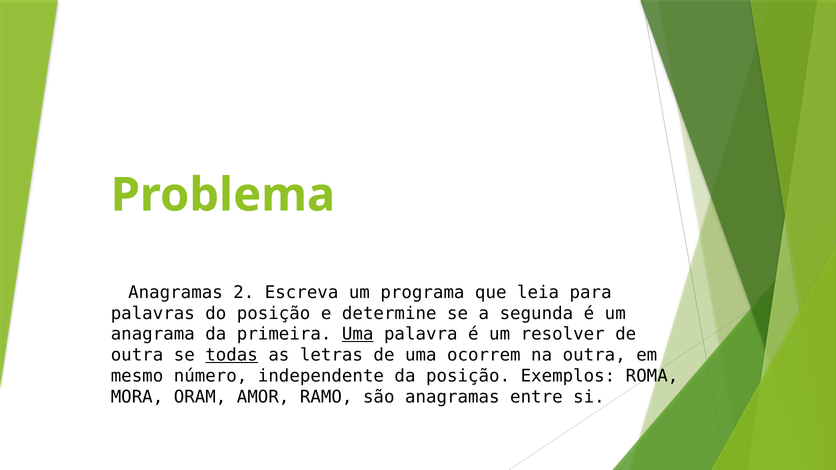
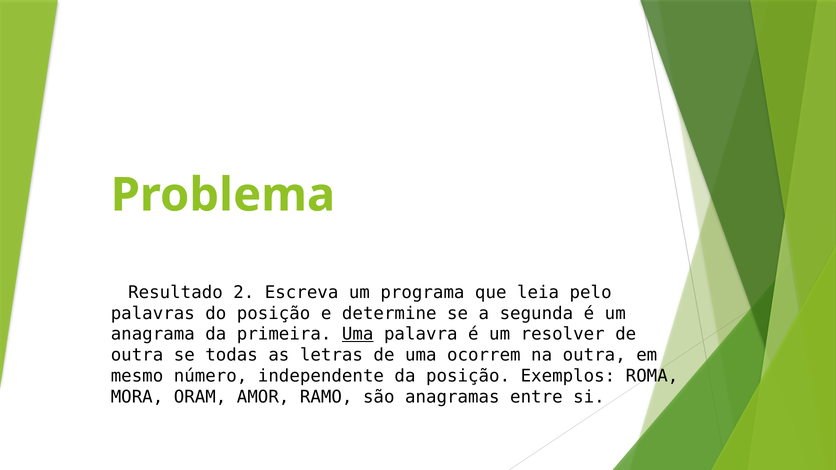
Anagramas: Anagramas -> Resultado (175, 293)
para: para -> pelo (591, 293)
todas underline: present -> none (232, 355)
